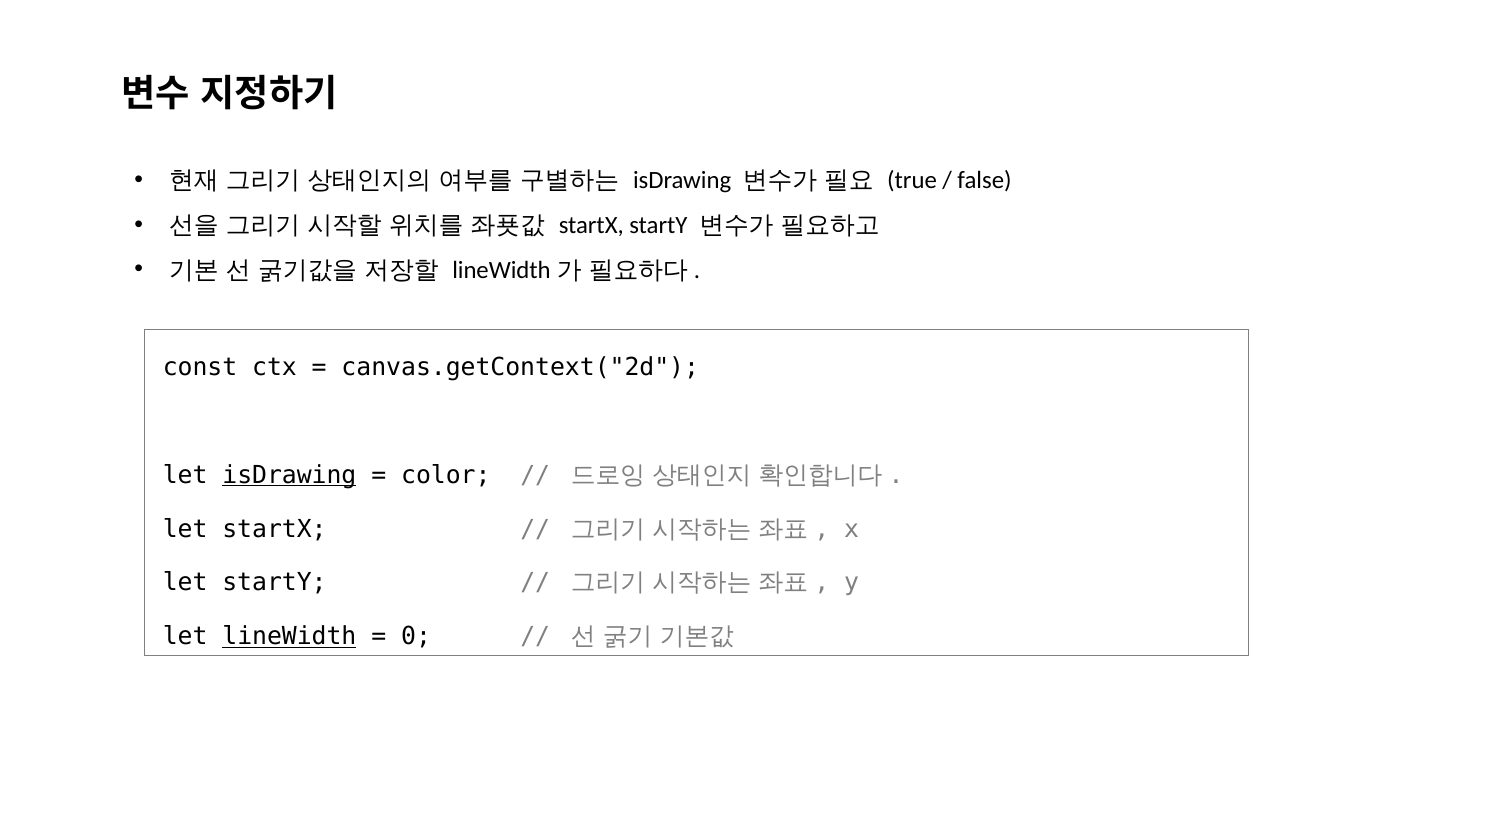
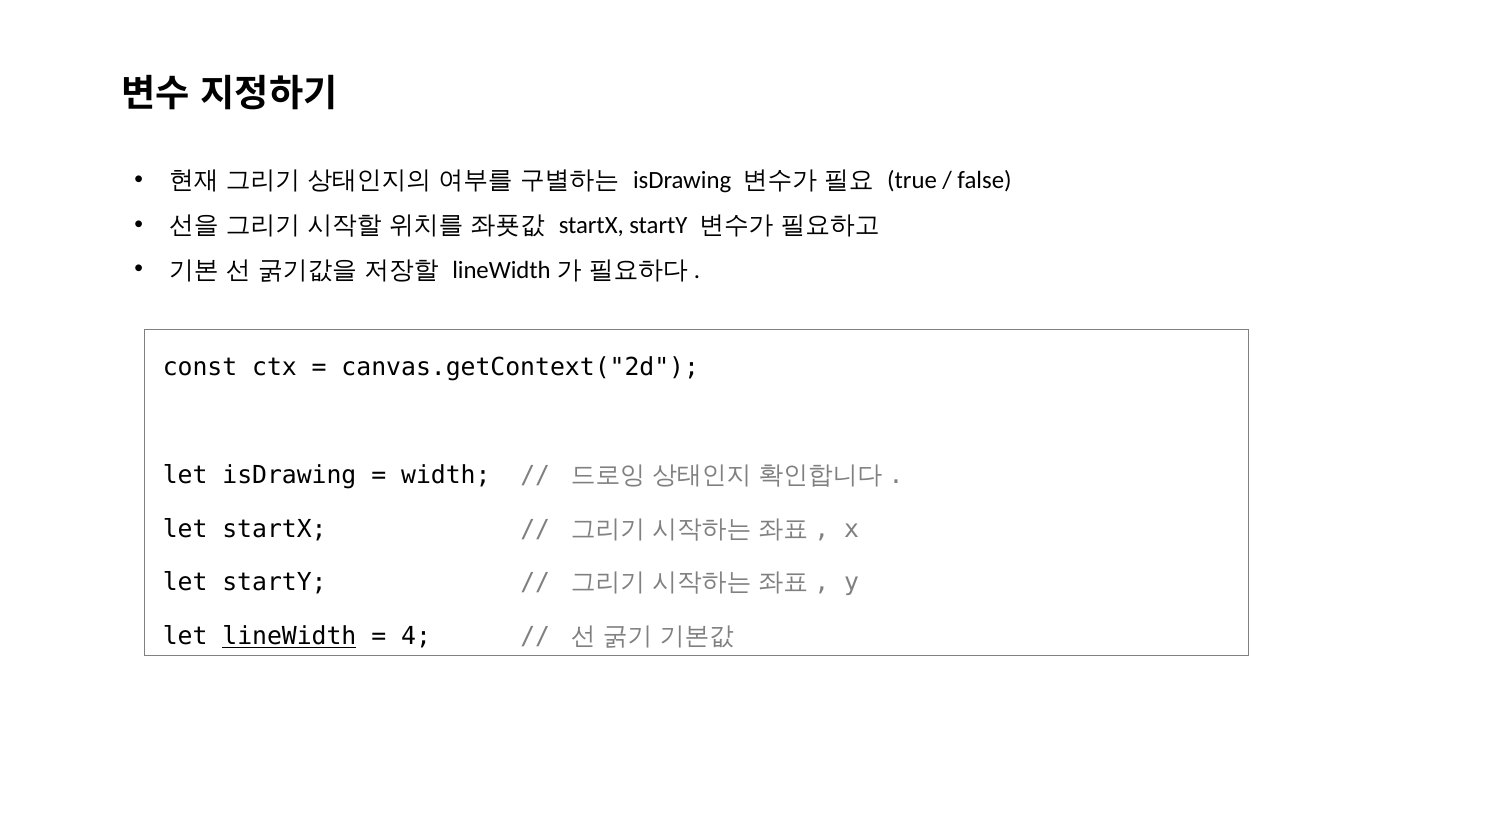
isDrawing underline: present -> none (289, 475)
color: color -> width (446, 475)
0: 0 -> 4 (416, 636)
